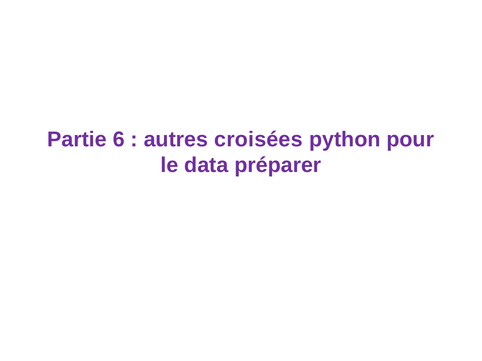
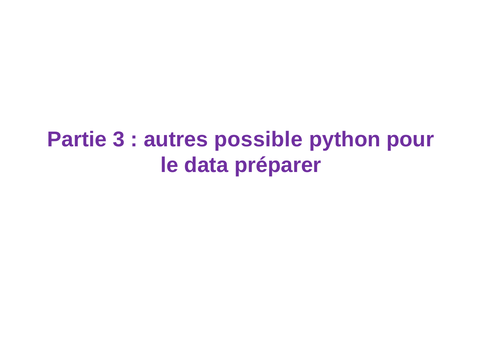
6: 6 -> 3 (119, 140)
croisées: croisées -> possible (258, 140)
